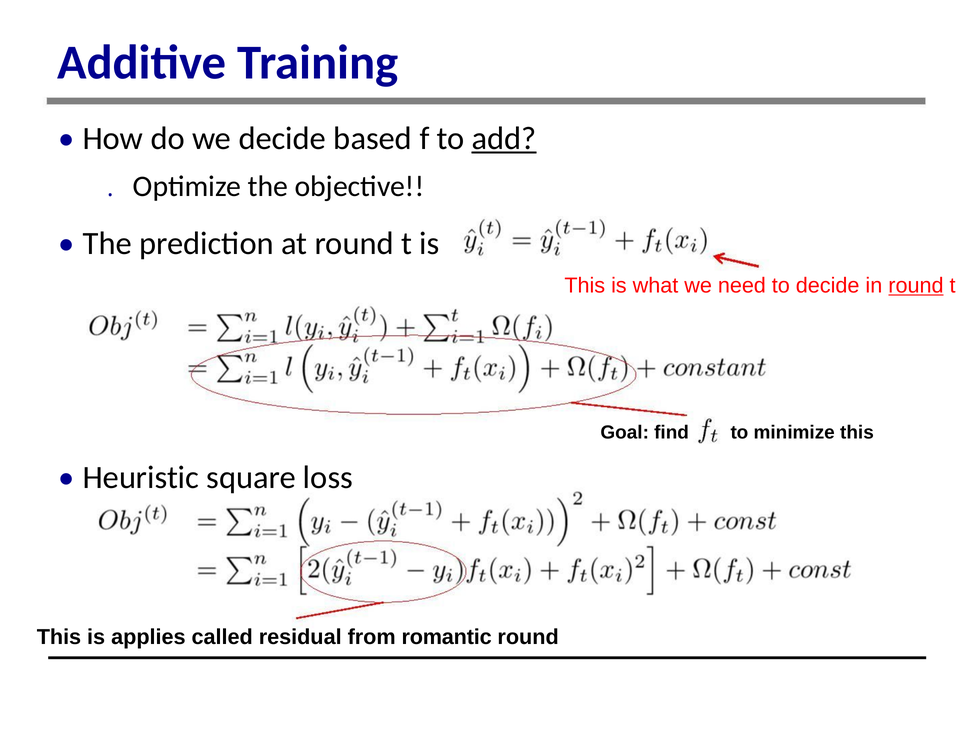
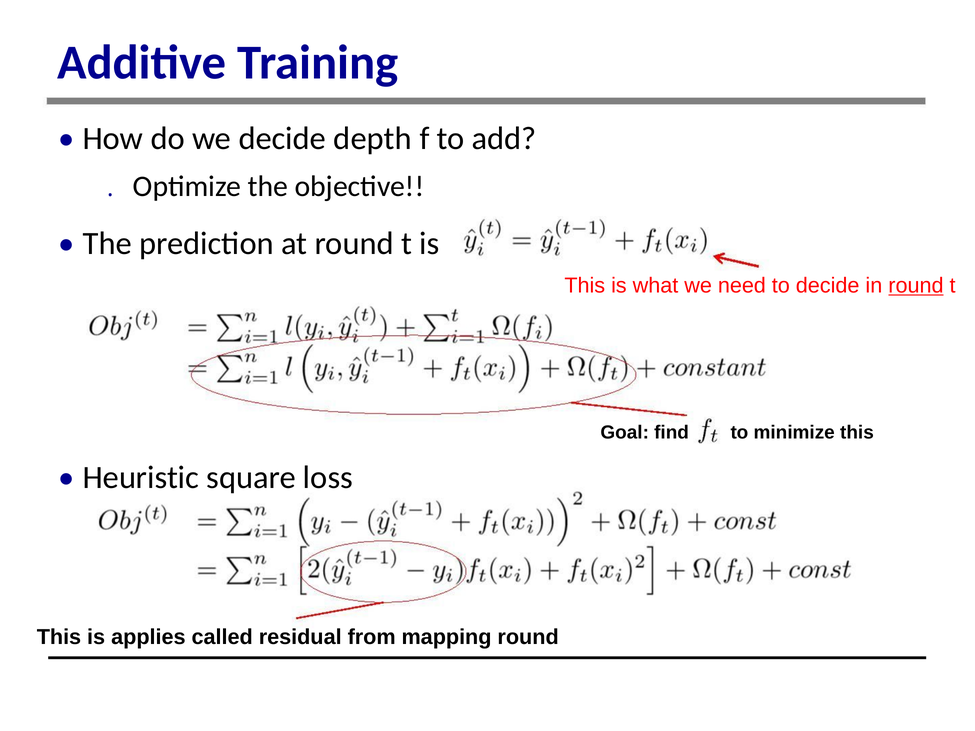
based: based -> depth (373, 138)
add underline: present -> none (504, 138)
romantic: romantic -> mapping (447, 637)
